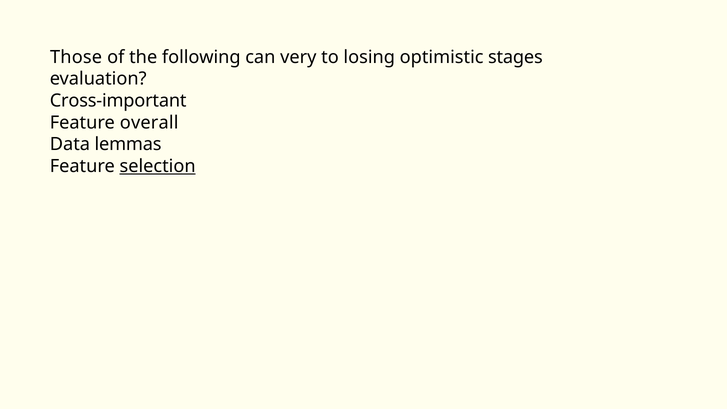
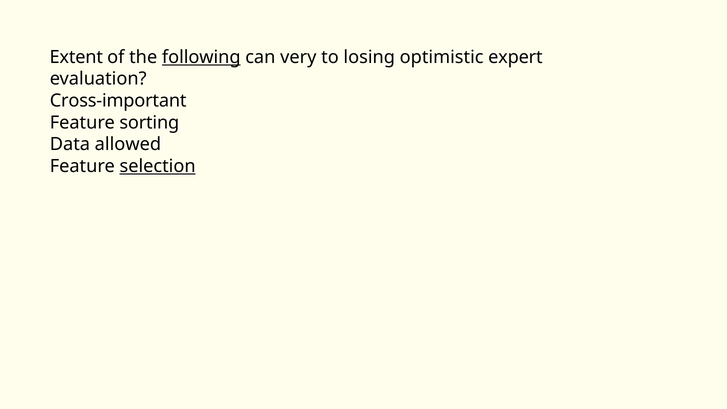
Those: Those -> Extent (76, 57)
following underline: none -> present (201, 57)
stages: stages -> expert (515, 57)
overall: overall -> sorting (149, 123)
lemmas: lemmas -> allowed (128, 144)
